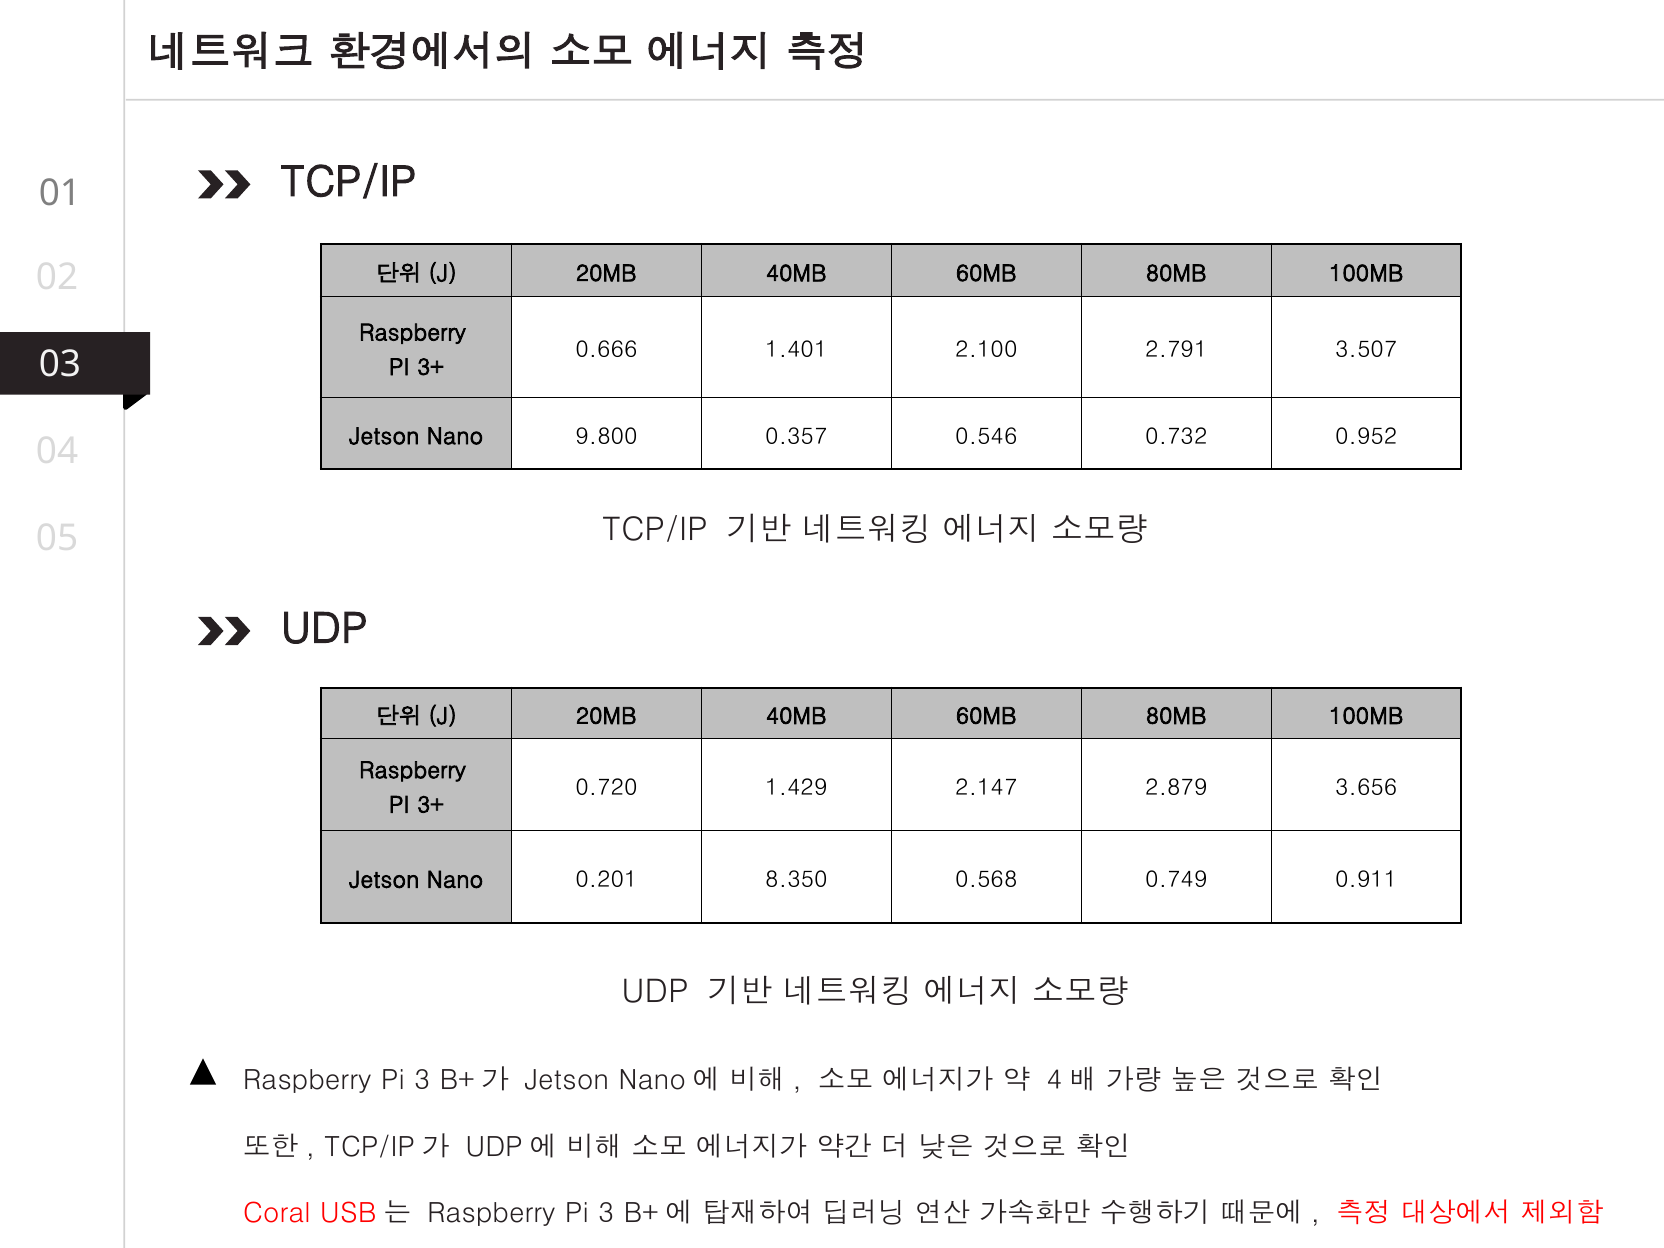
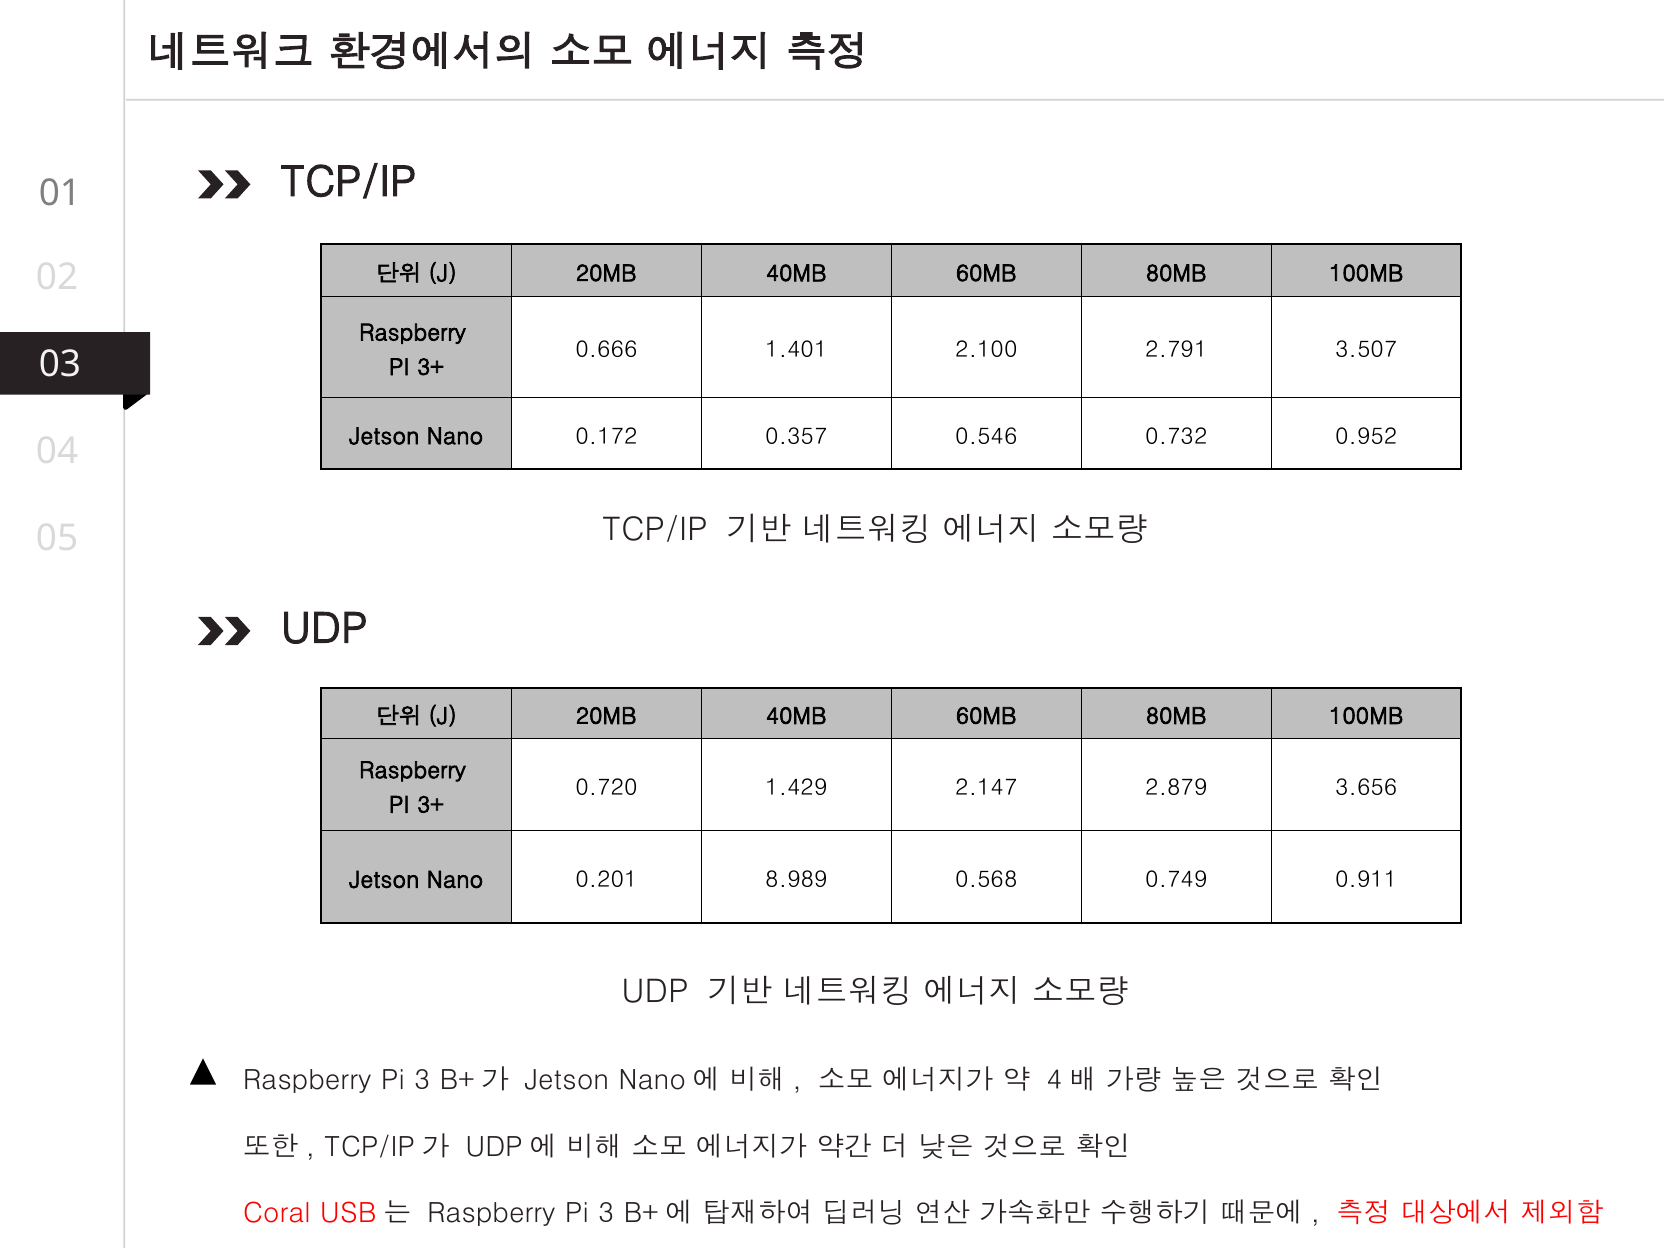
9.800: 9.800 -> 0.172 (606, 436)
8.350: 8.350 -> 8.989 (796, 880)
